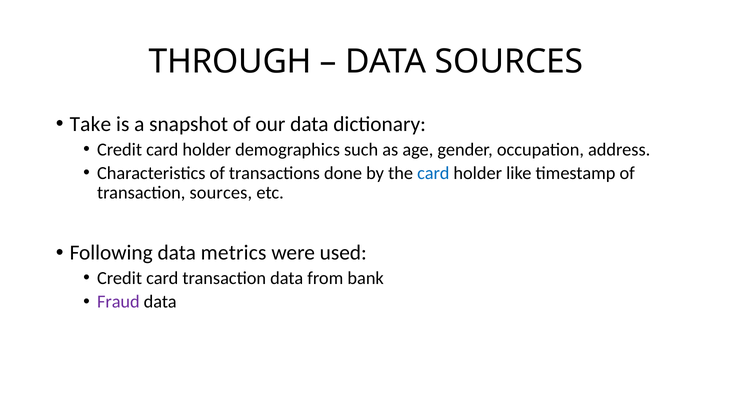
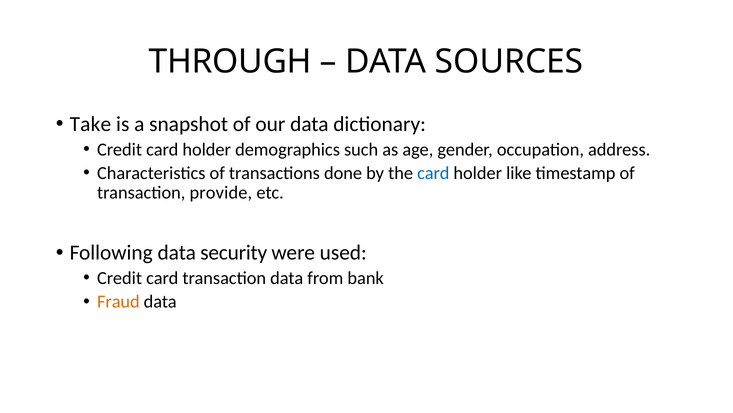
transaction sources: sources -> provide (221, 193)
metrics: metrics -> security (234, 252)
Fraud colour: purple -> orange (118, 301)
